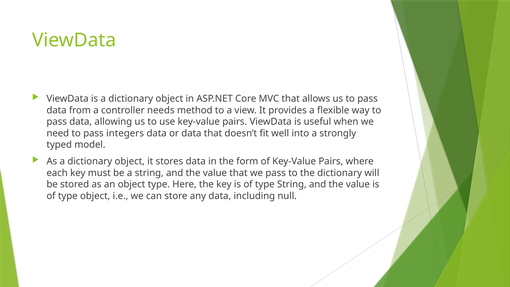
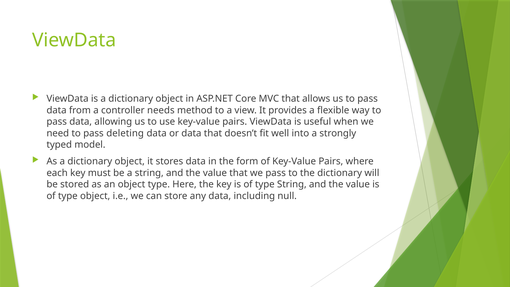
integers: integers -> deleting (125, 133)
